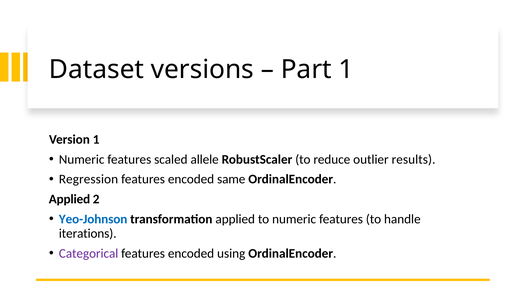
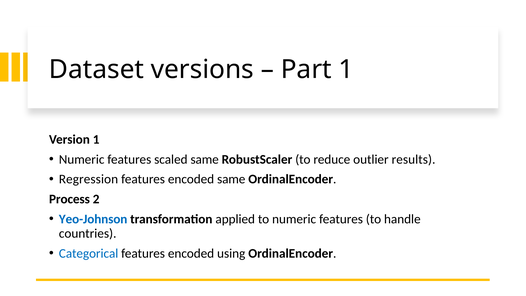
scaled allele: allele -> same (205, 159)
Applied: Applied -> Process (69, 199)
iterations: iterations -> countries (88, 234)
Categorical colour: purple -> blue (89, 253)
